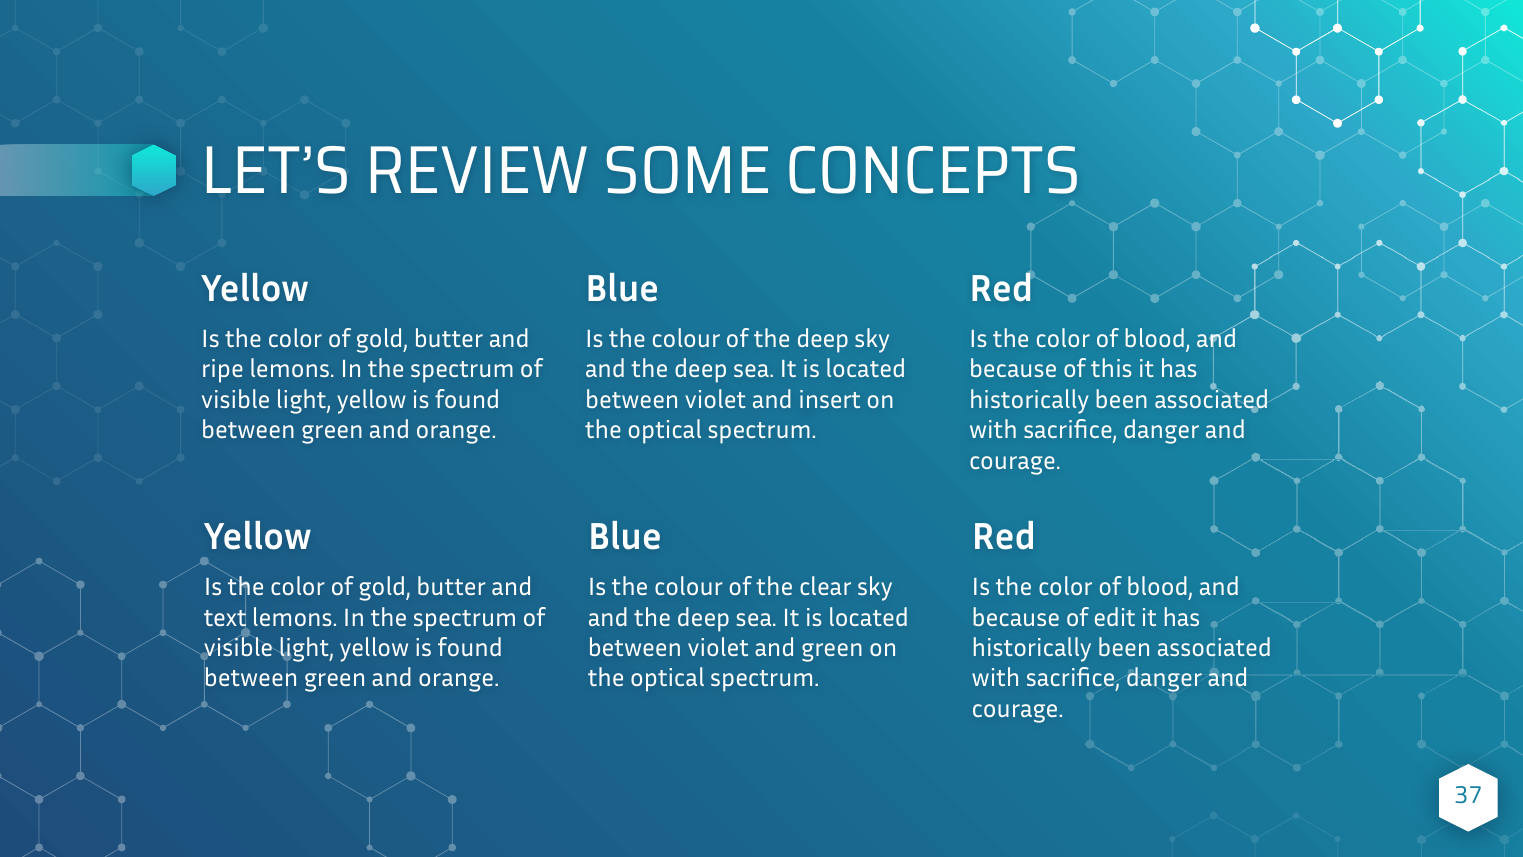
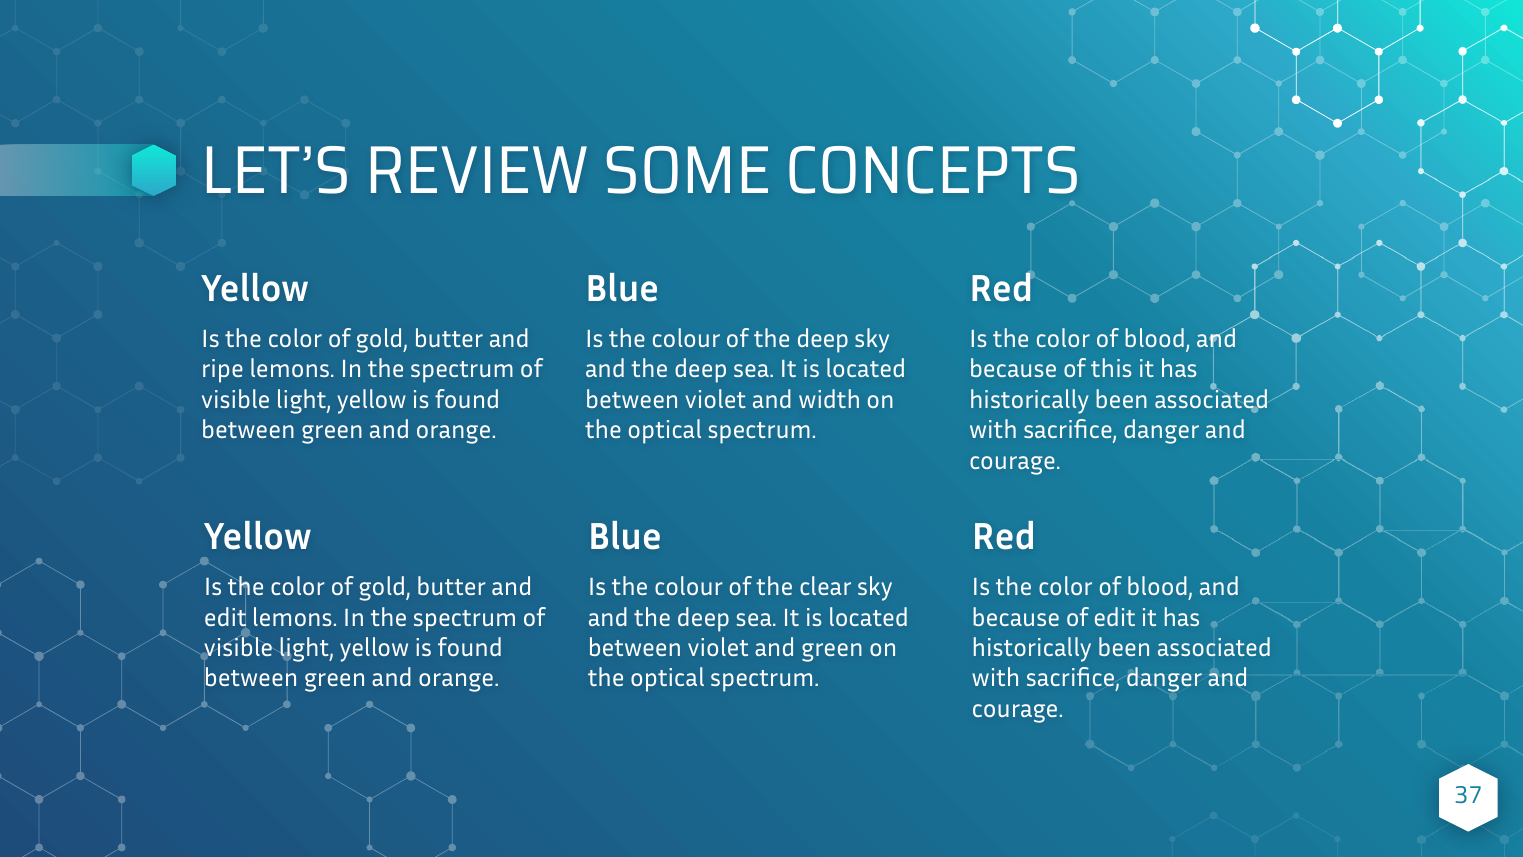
insert: insert -> width (830, 400)
text: text -> edit (225, 617)
